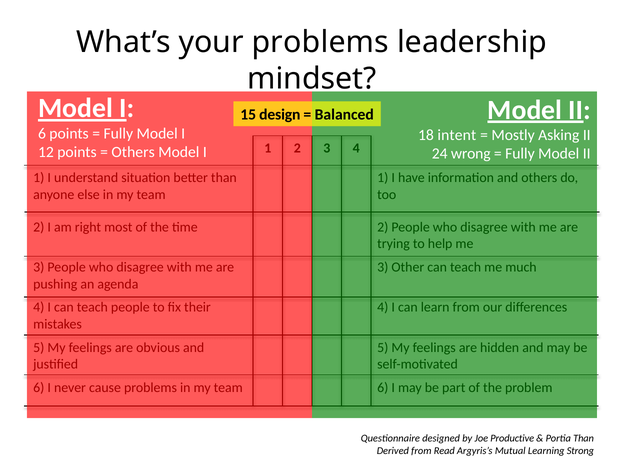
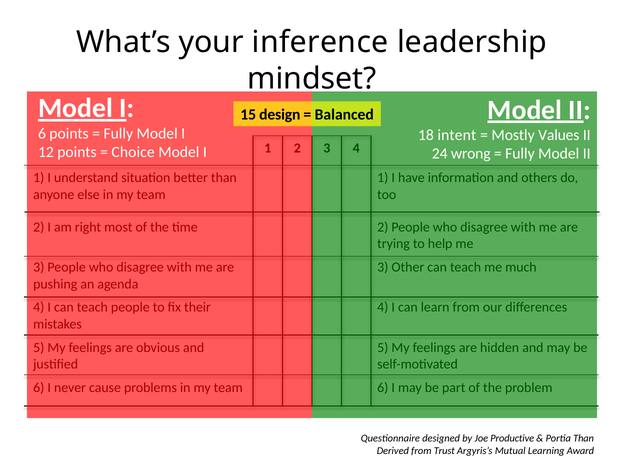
your problems: problems -> inference (320, 42)
Asking: Asking -> Values (559, 135)
Others: Others -> Choice (133, 152)
Read: Read -> Trust (444, 451)
Strong: Strong -> Award (580, 451)
